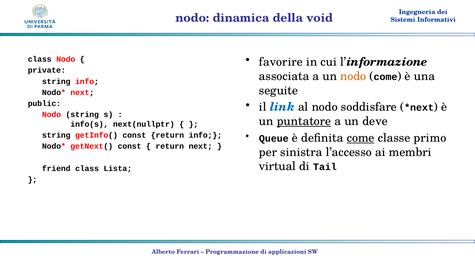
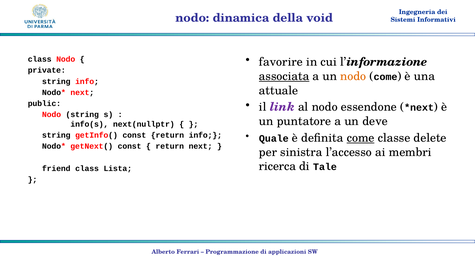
associata underline: none -> present (284, 76)
seguite: seguite -> attuale (279, 90)
link colour: blue -> purple (282, 107)
soddisfare: soddisfare -> essendone (369, 107)
puntatore underline: present -> none (304, 121)
Queue: Queue -> Quale (274, 139)
primo: primo -> delete (430, 138)
virtual: virtual -> ricerca (277, 166)
Tail: Tail -> Tale (325, 167)
